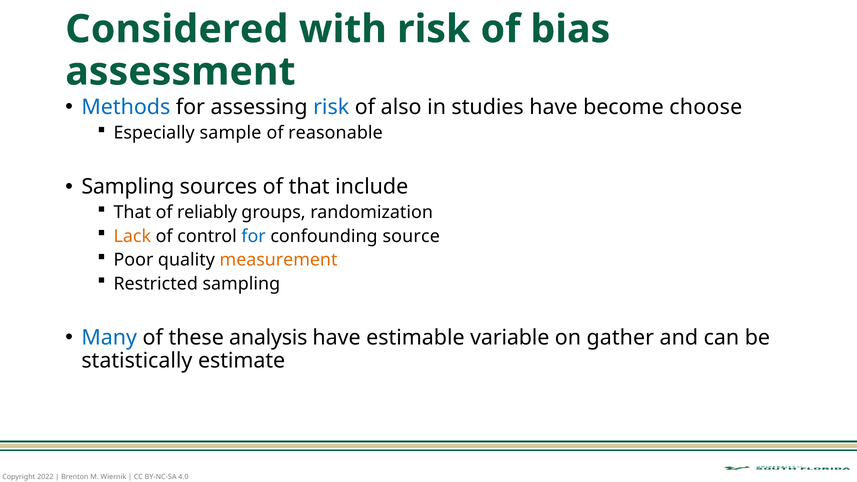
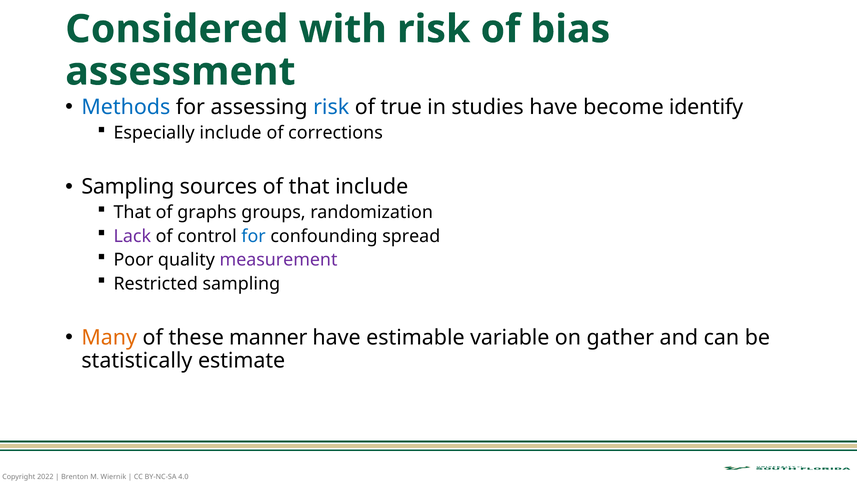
also: also -> true (401, 107)
choose: choose -> identify (706, 107)
Especially sample: sample -> include (231, 133)
reasonable: reasonable -> corrections (336, 133)
reliably: reliably -> graphs (207, 212)
Lack colour: orange -> purple (132, 236)
source: source -> spread (411, 236)
measurement colour: orange -> purple (279, 260)
Many colour: blue -> orange (109, 338)
analysis: analysis -> manner (268, 338)
